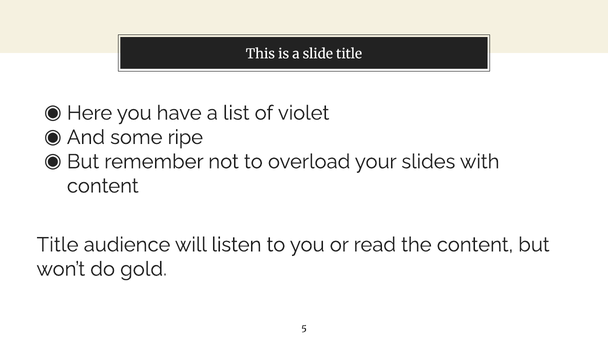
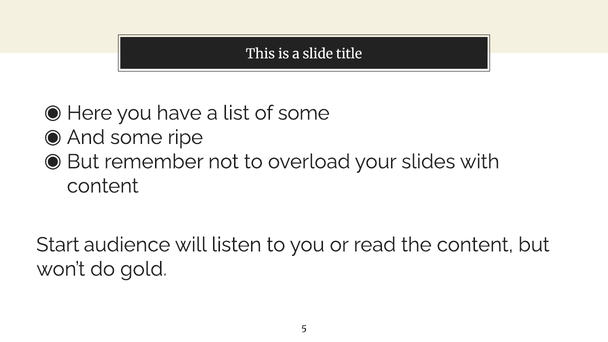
of violet: violet -> some (304, 113)
Title: Title -> Start (58, 245)
